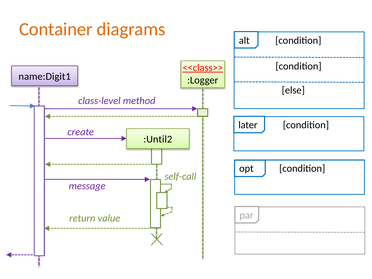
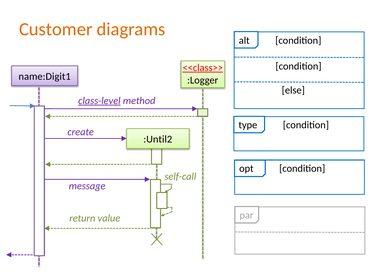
Container: Container -> Customer (56, 29)
class-level underline: none -> present (99, 101)
later: later -> type (248, 125)
